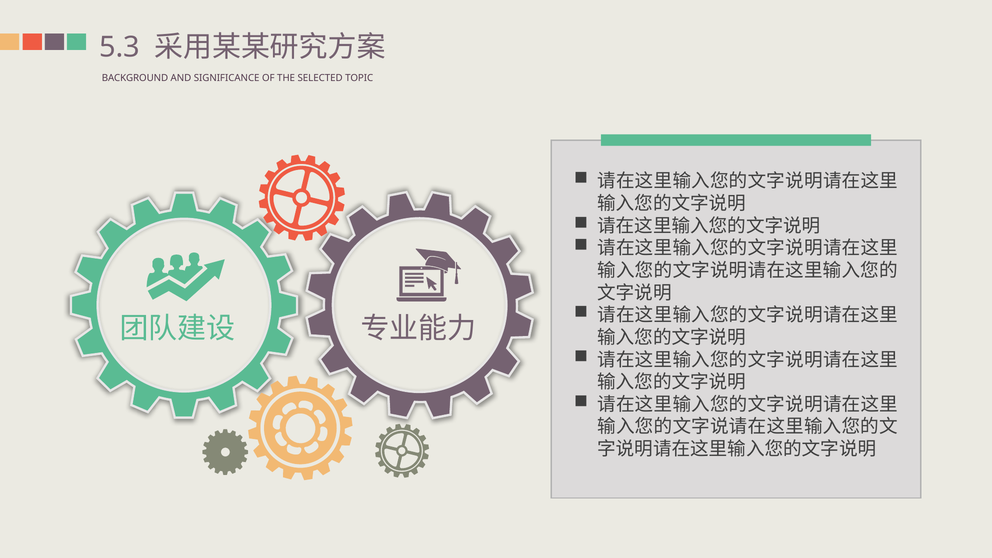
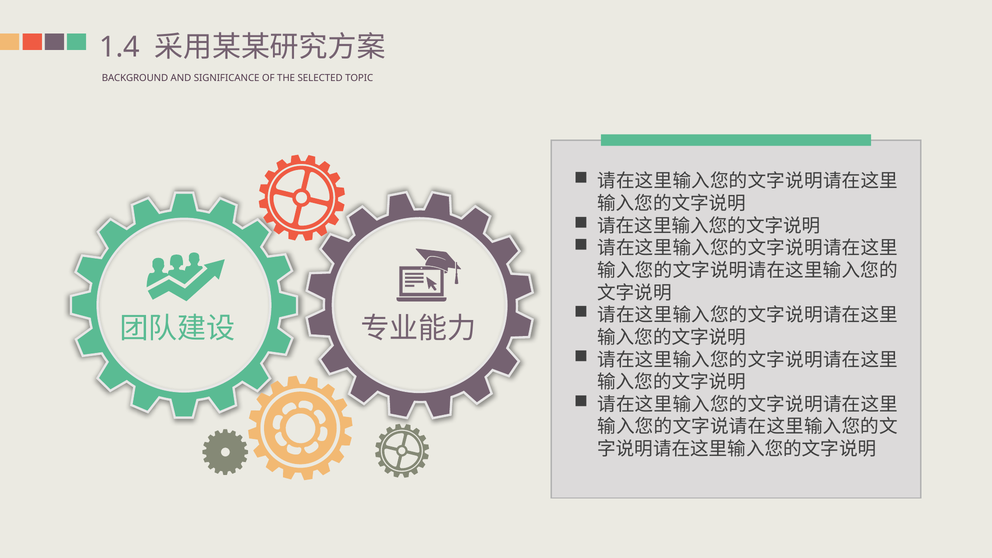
5.3: 5.3 -> 1.4 (120, 47)
